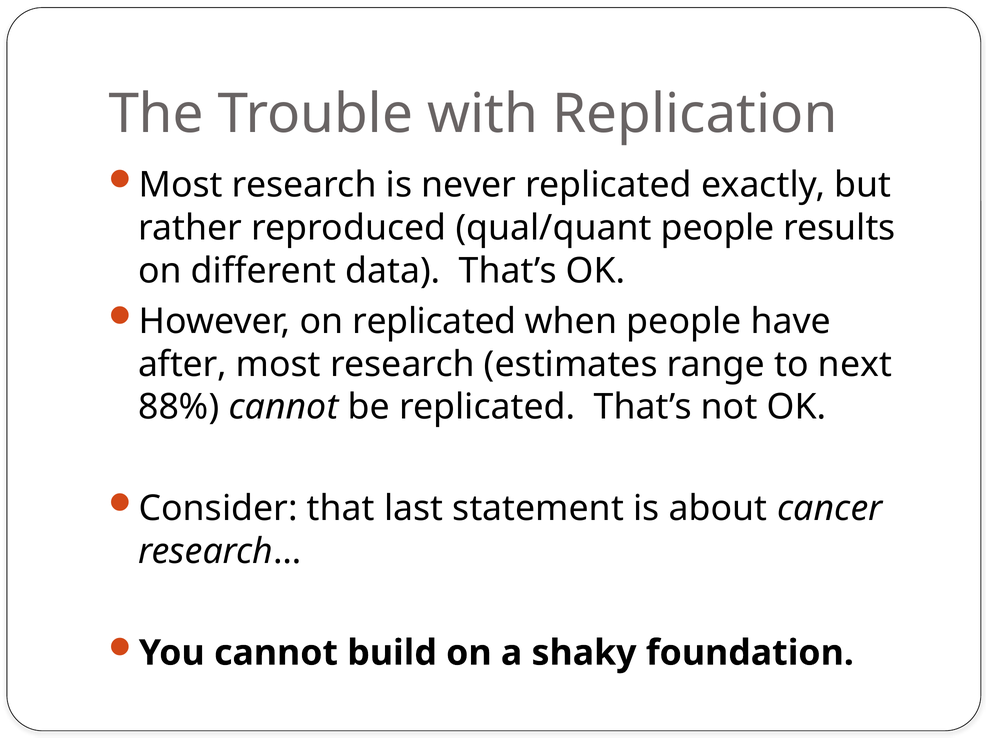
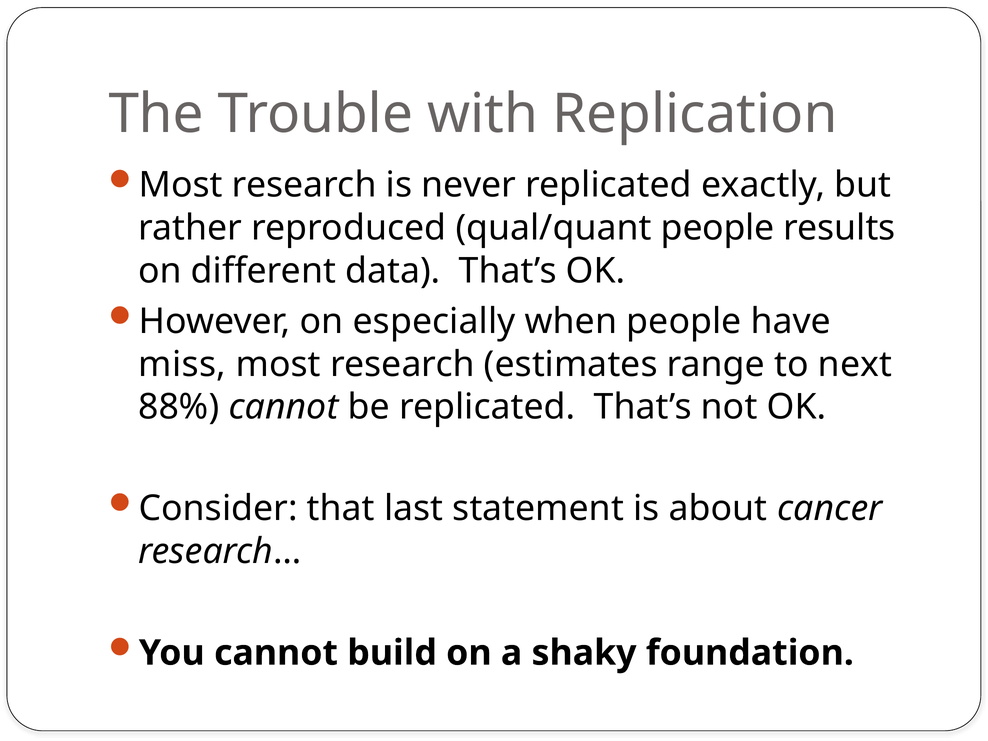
on replicated: replicated -> especially (434, 322)
after: after -> miss (182, 364)
